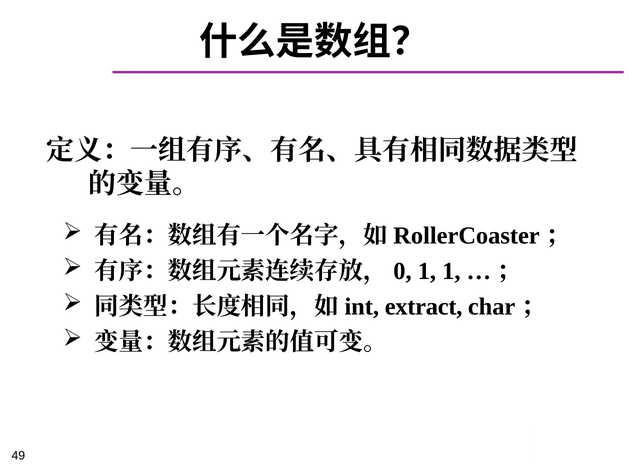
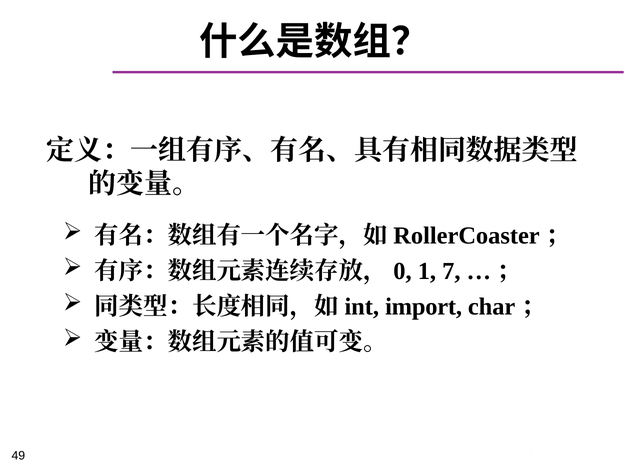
1 1: 1 -> 7 (451, 271)
extract: extract -> import (424, 306)
